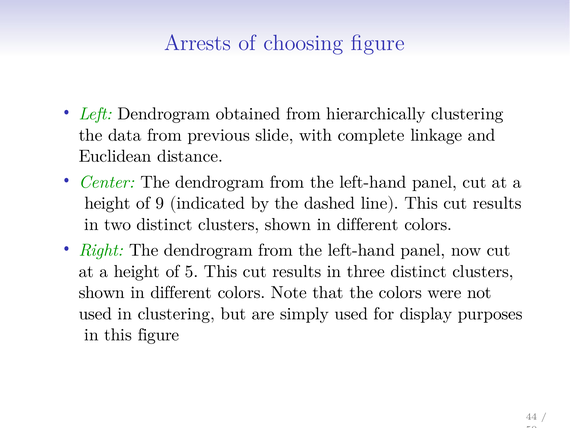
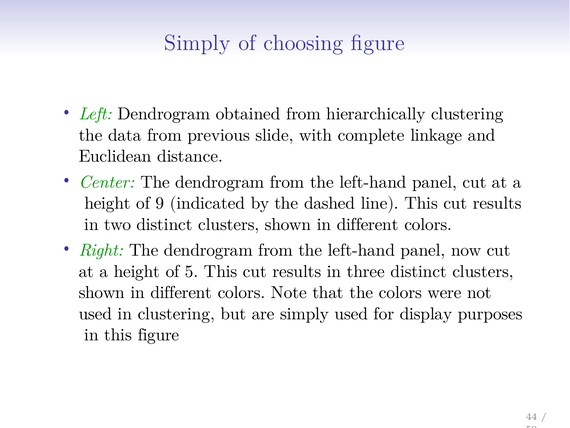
Arrests: Arrests -> Simply (197, 43)
